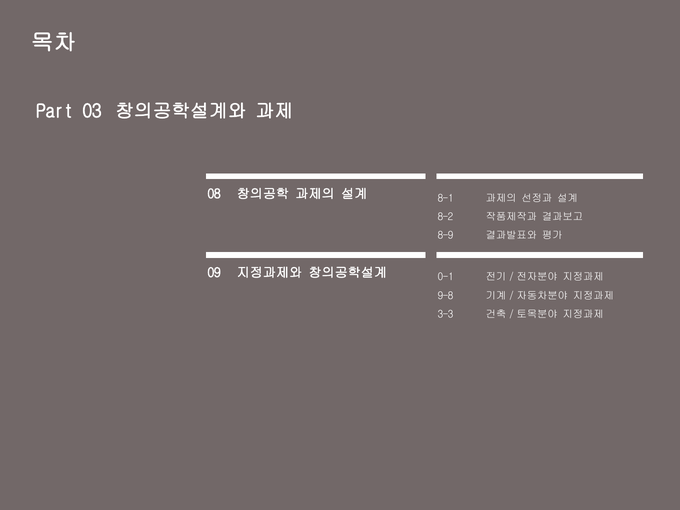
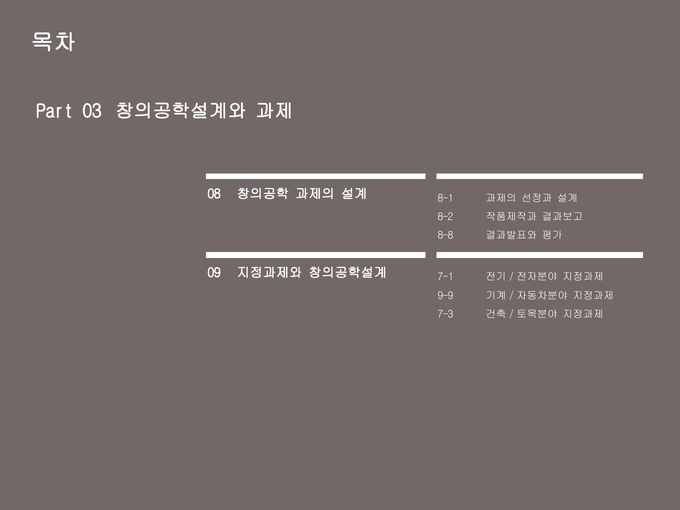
8-9: 8-9 -> 8-8 (445, 236)
0-1: 0-1 -> 7-1 (445, 277)
9-8: 9-8 -> 9-9 (445, 296)
3-3: 3-3 -> 7-3 (445, 314)
